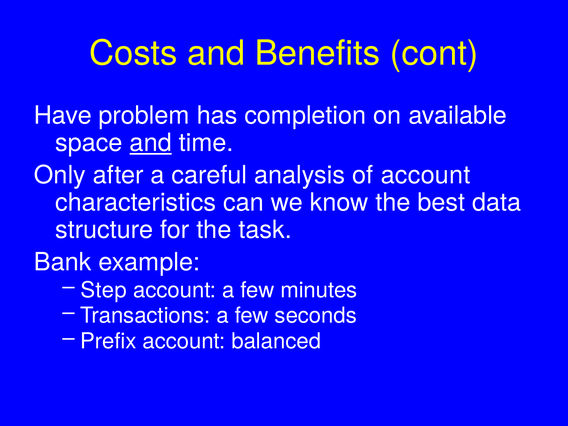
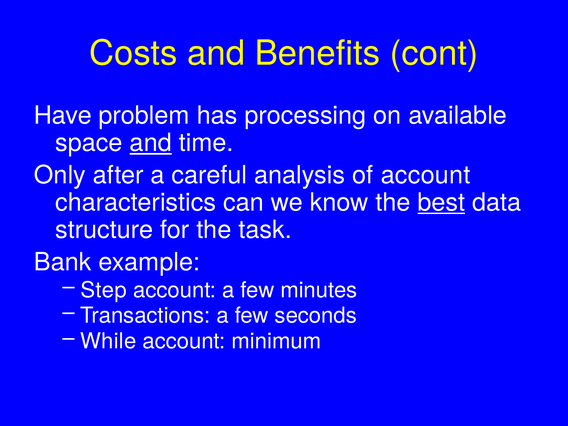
completion: completion -> processing (305, 116)
best underline: none -> present (441, 203)
Prefix: Prefix -> While (108, 341)
balanced: balanced -> minimum (276, 341)
